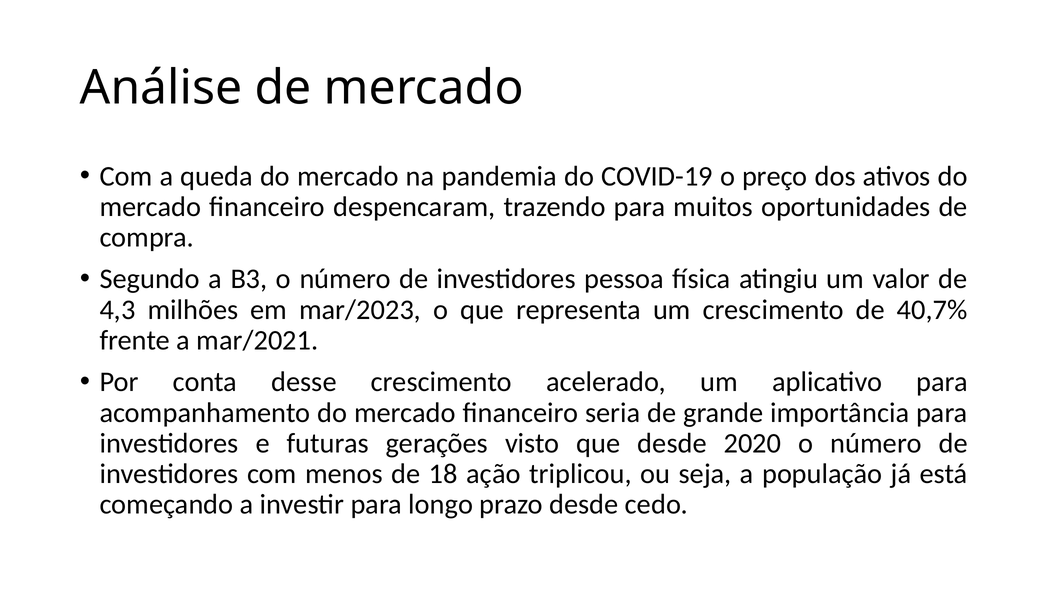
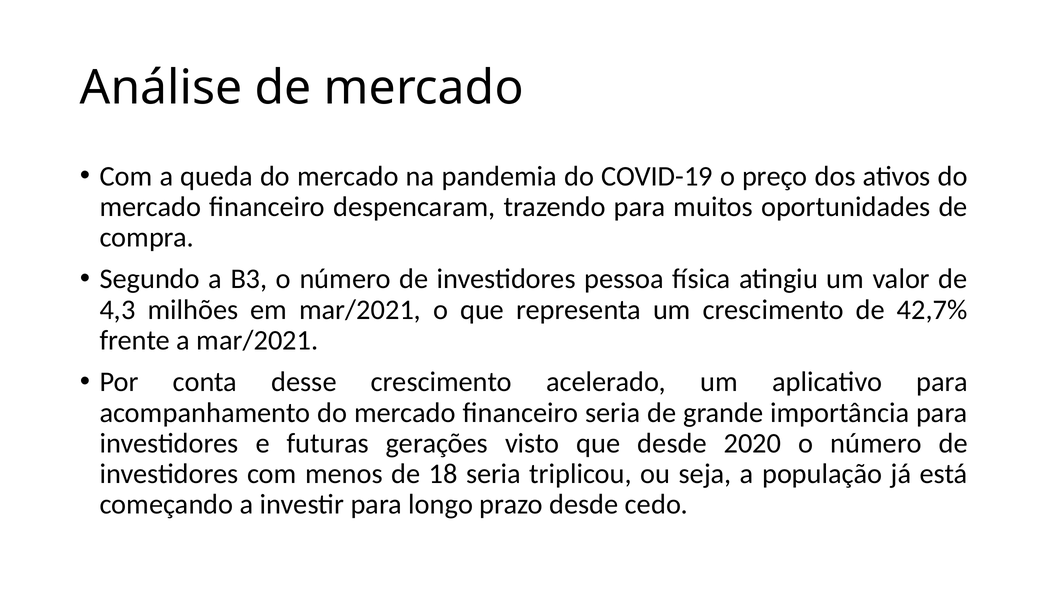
em mar/2023: mar/2023 -> mar/2021 (360, 310)
40,7%: 40,7% -> 42,7% (932, 310)
18 ação: ação -> seria (494, 474)
